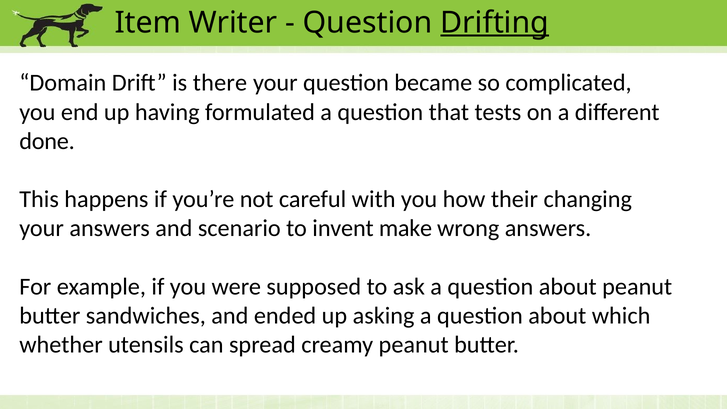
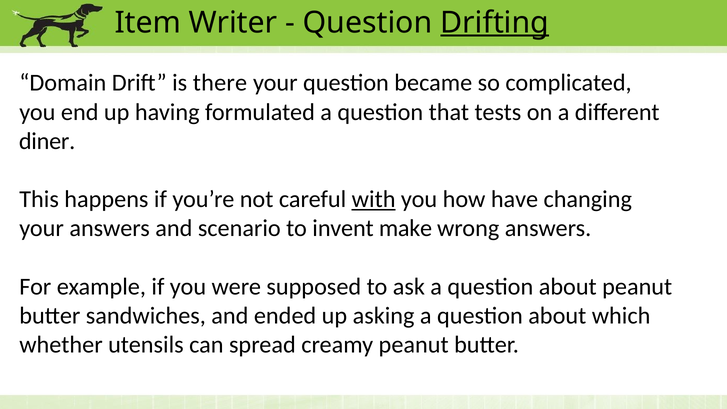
done: done -> diner (47, 141)
with underline: none -> present (374, 199)
their: their -> have (515, 199)
